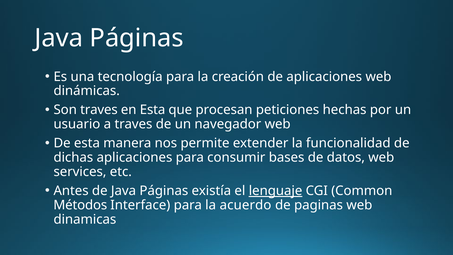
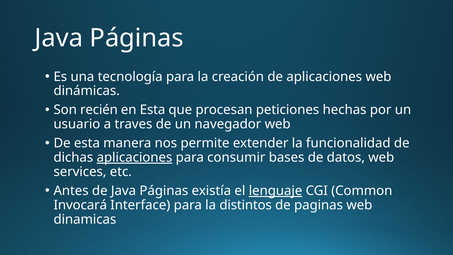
Son traves: traves -> recién (99, 110)
aplicaciones underline: none -> present (134, 157)
Métodos: Métodos -> Invocará (80, 205)
acuerdo: acuerdo -> distintos (246, 205)
